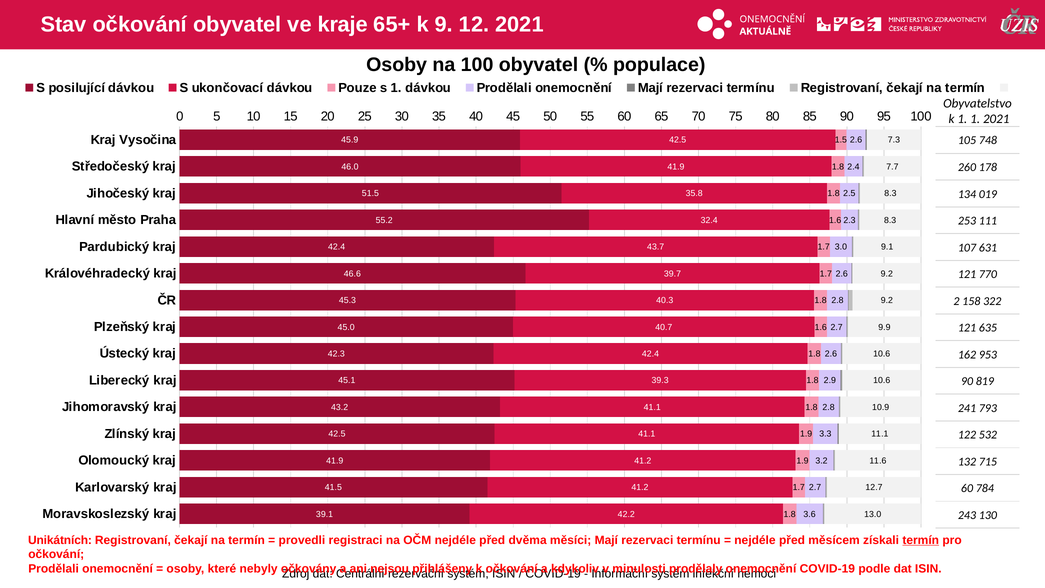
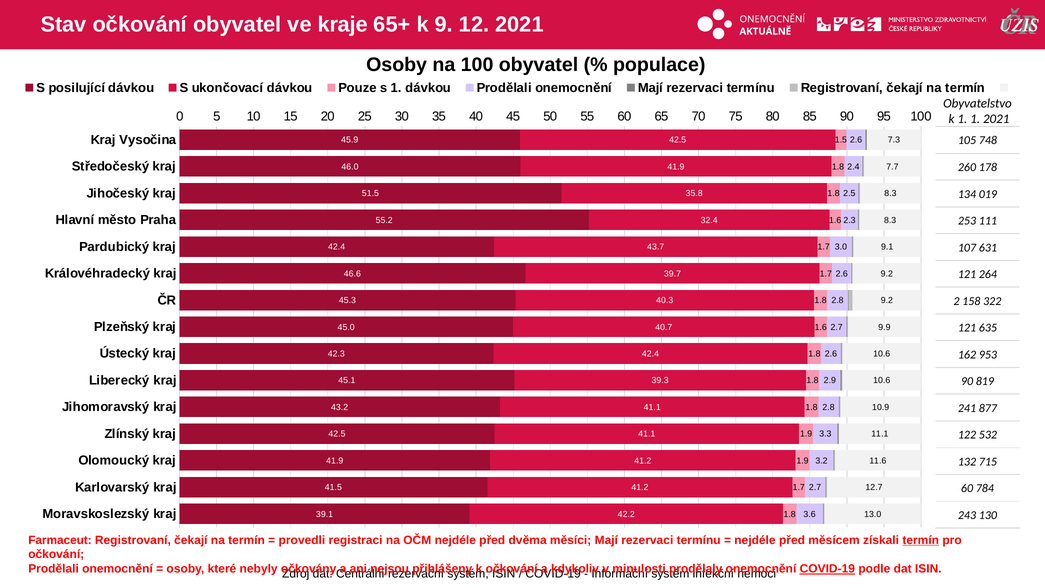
770: 770 -> 264 (988, 274)
793: 793 -> 877 (988, 408)
Unikátních: Unikátních -> Farmaceut (60, 540)
COVID-19 underline: none -> present (827, 569)
